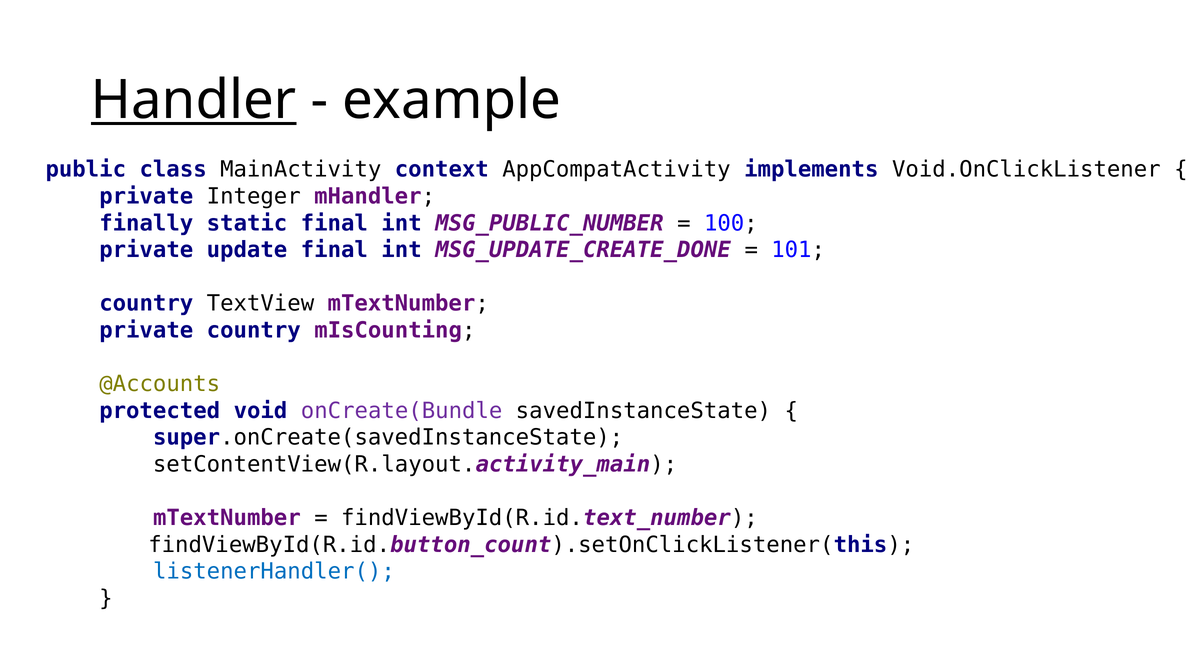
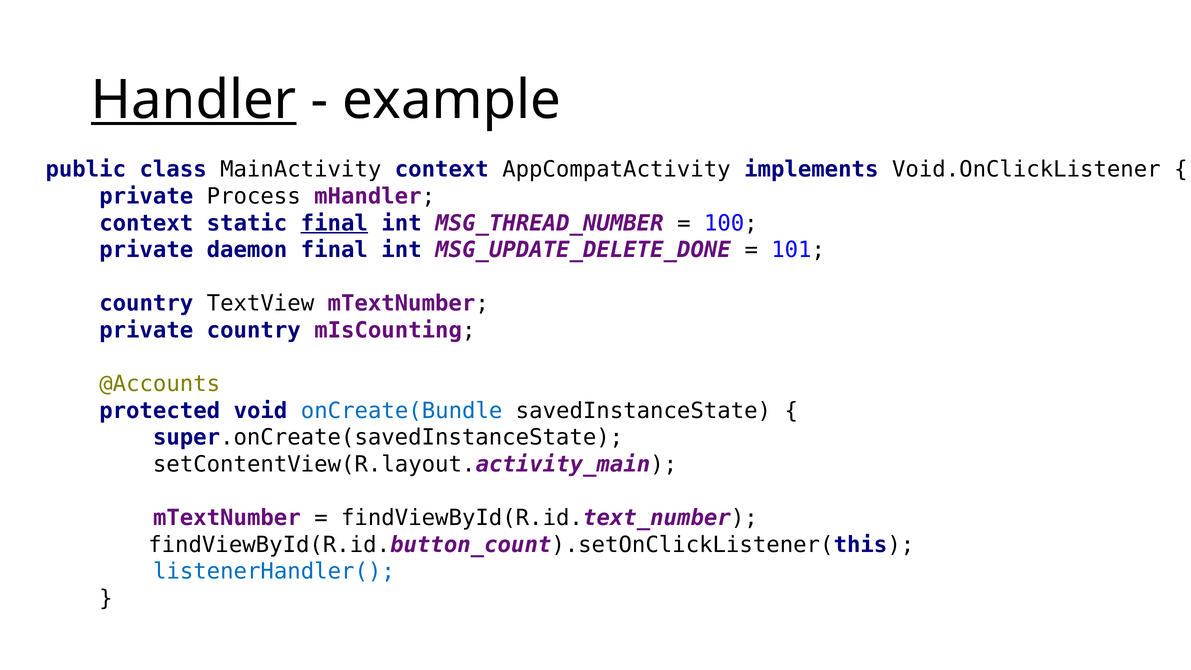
Integer: Integer -> Process (254, 196)
finally: finally -> context (146, 223)
final underline: none -> present (334, 223)
MSG_PUBLIC_NUMBER: MSG_PUBLIC_NUMBER -> MSG_THREAD_NUMBER (549, 223)
update: update -> daemon (247, 250)
MSG_UPDATE_CREATE_DONE: MSG_UPDATE_CREATE_DONE -> MSG_UPDATE_DELETE_DONE (583, 250)
onCreate(Bundle colour: purple -> blue (402, 411)
